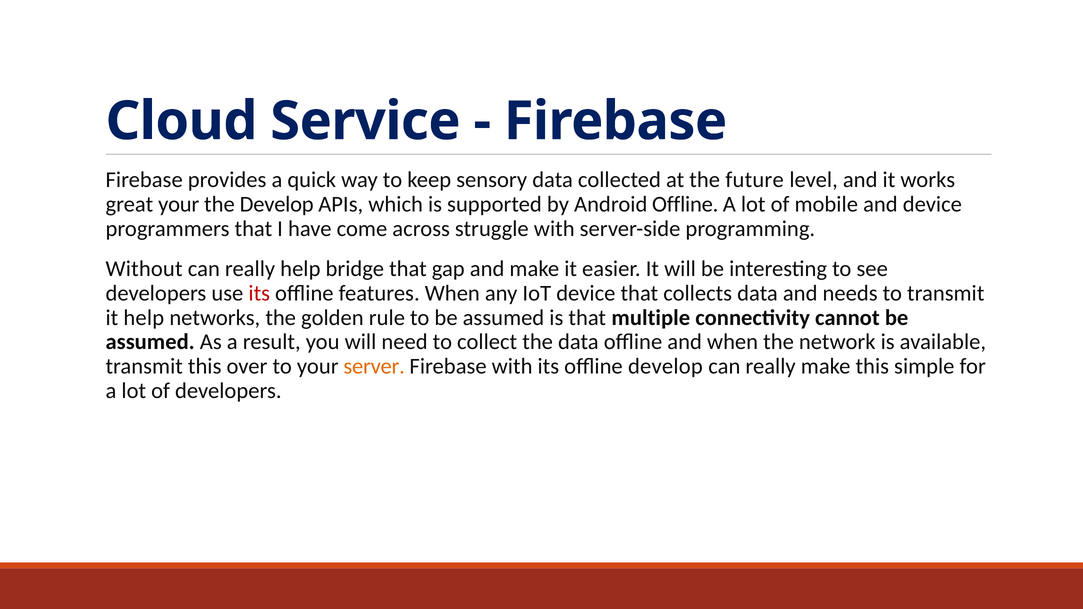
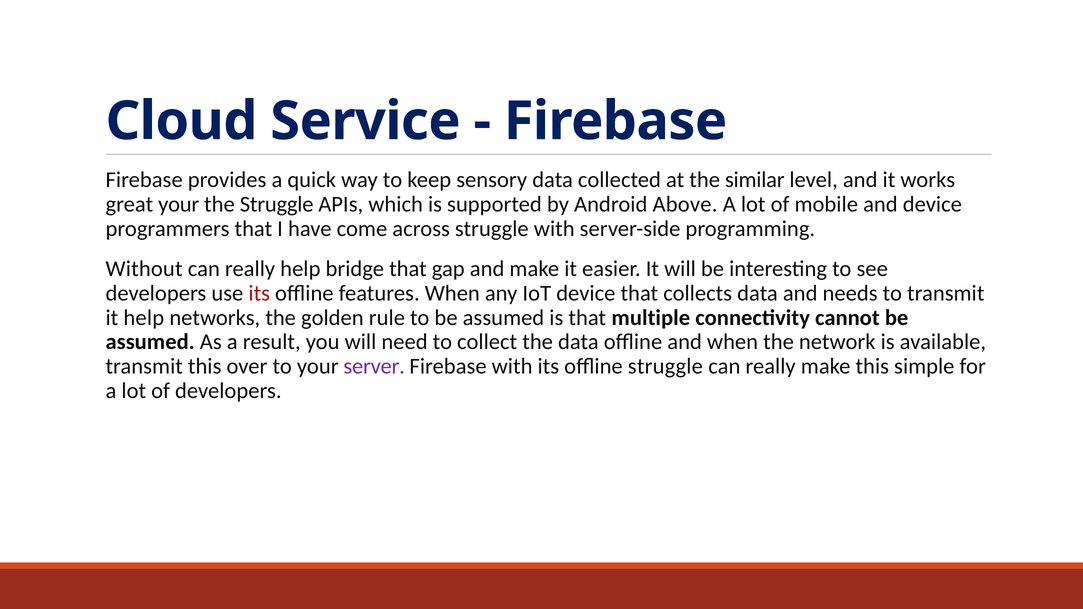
future: future -> similar (755, 180)
the Develop: Develop -> Struggle (277, 204)
Android Offline: Offline -> Above (685, 204)
server colour: orange -> purple (374, 366)
offline develop: develop -> struggle (665, 366)
